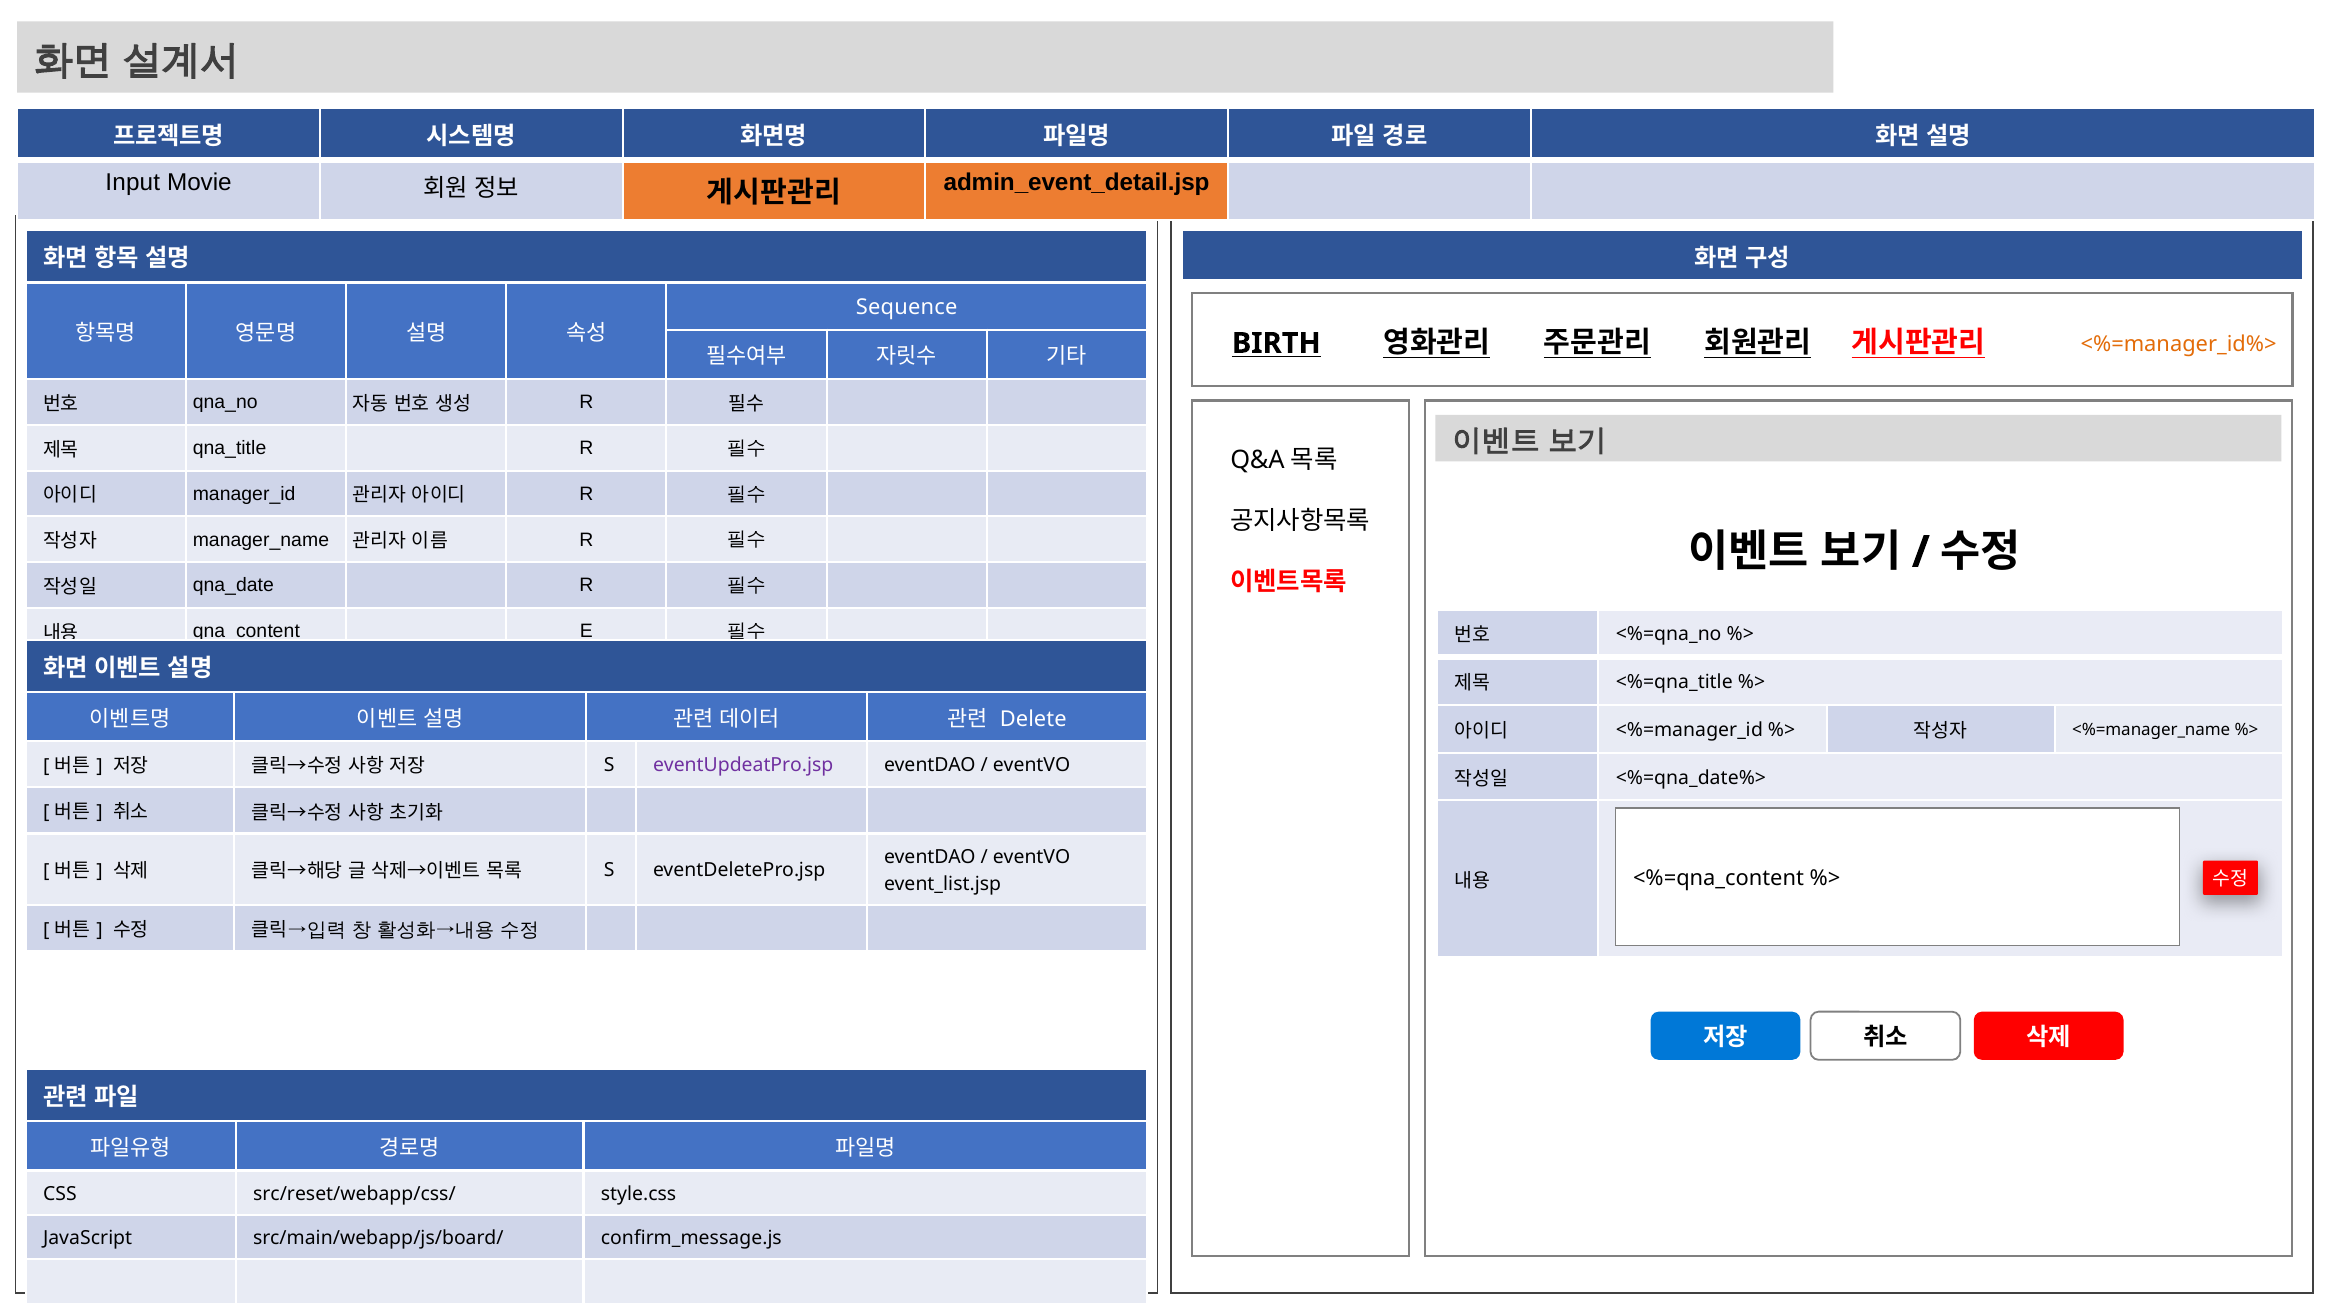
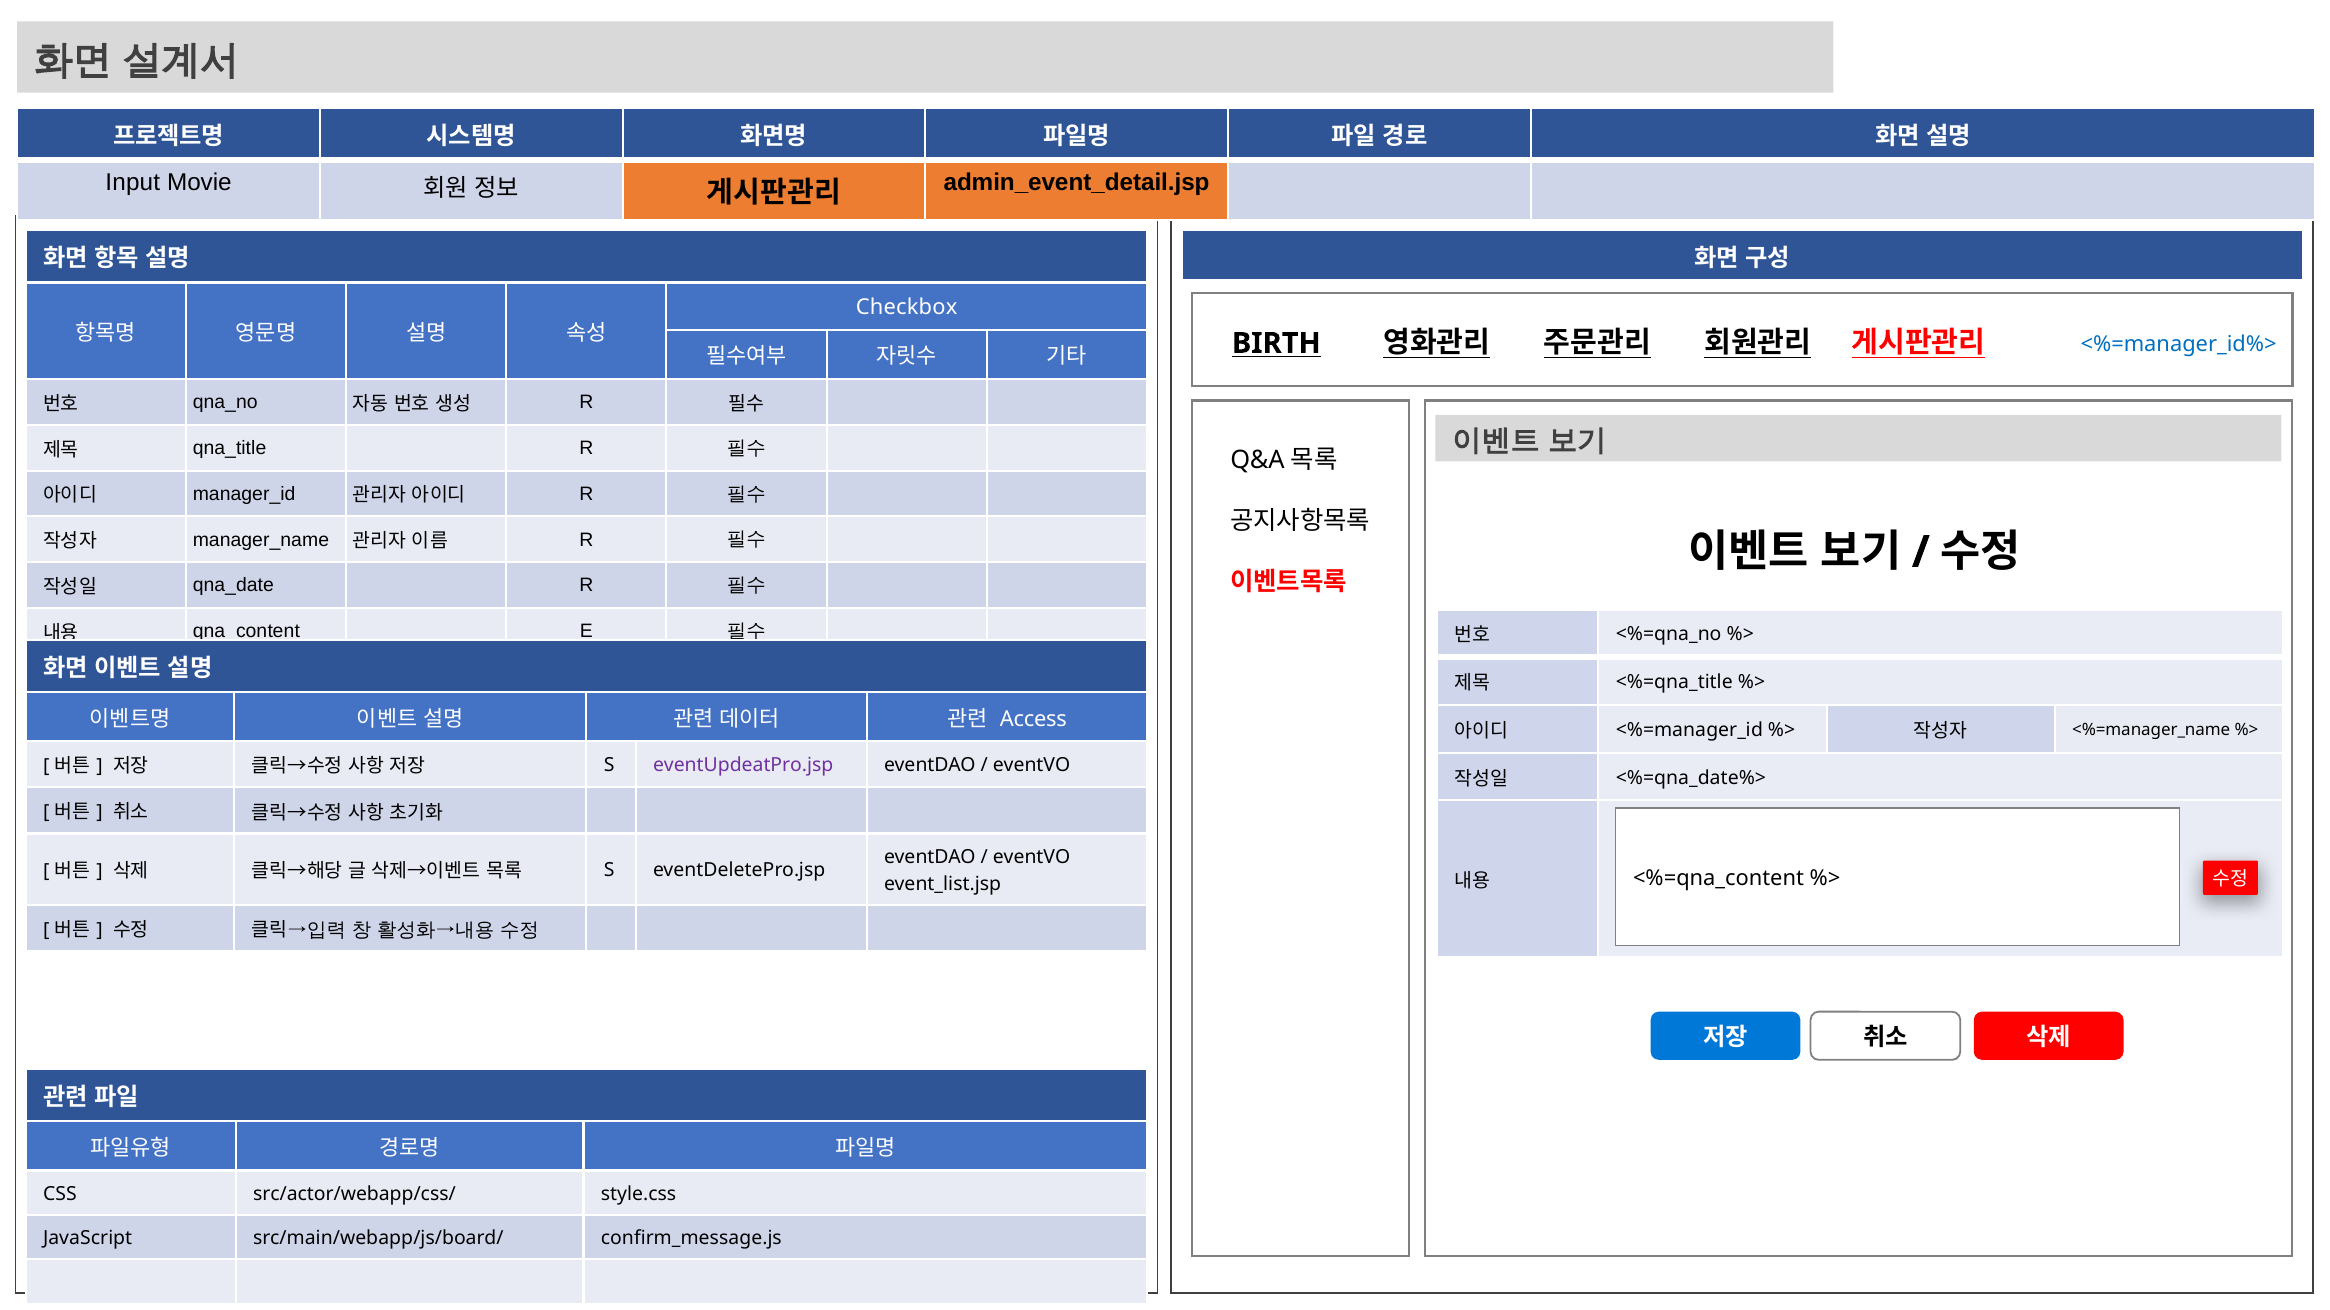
Sequence: Sequence -> Checkbox (907, 307)
<%=manager_id%> colour: orange -> blue (2179, 345)
Delete: Delete -> Access (1033, 719)
src/reset/webapp/css/: src/reset/webapp/css/ -> src/actor/webapp/css/ (354, 1194)
